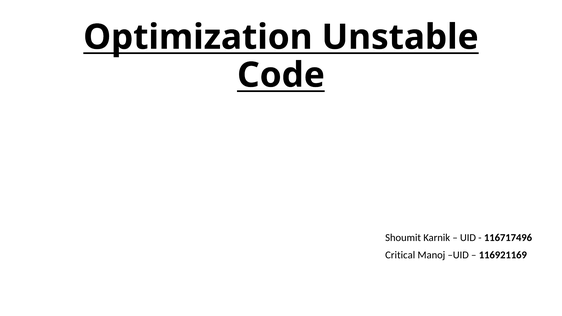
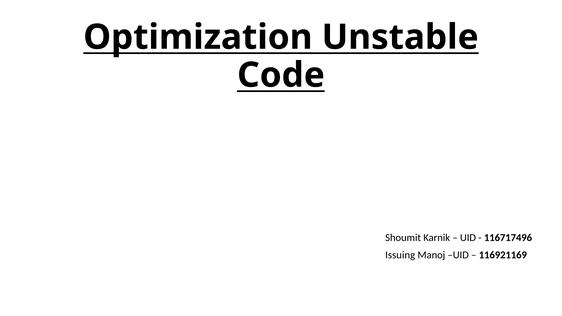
Critical: Critical -> Issuing (400, 255)
